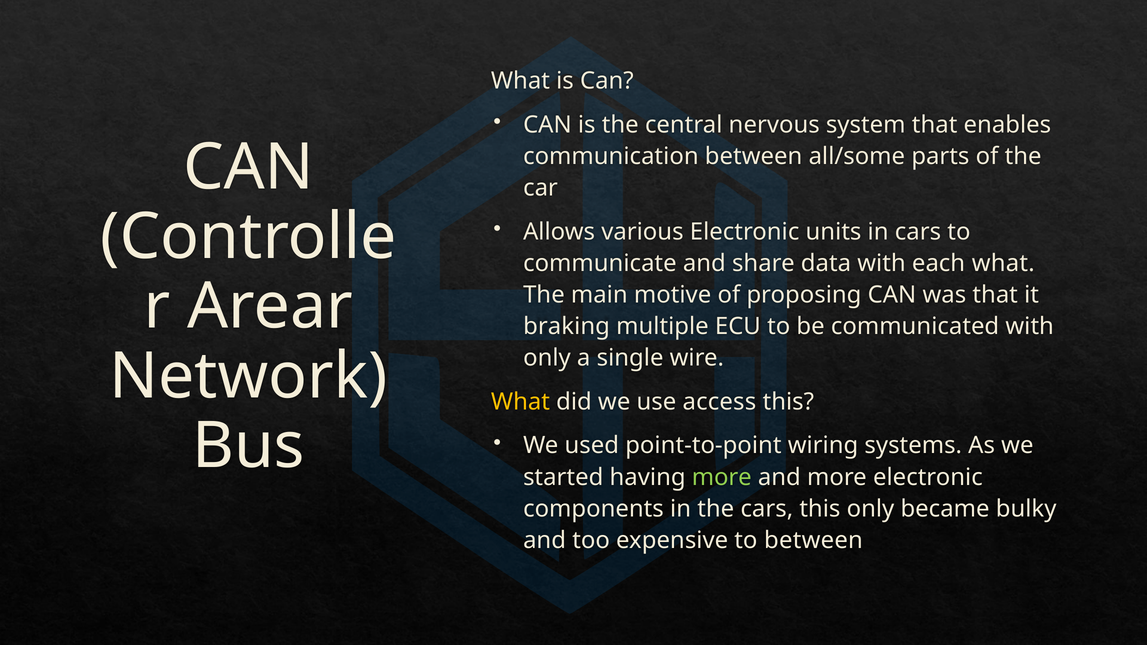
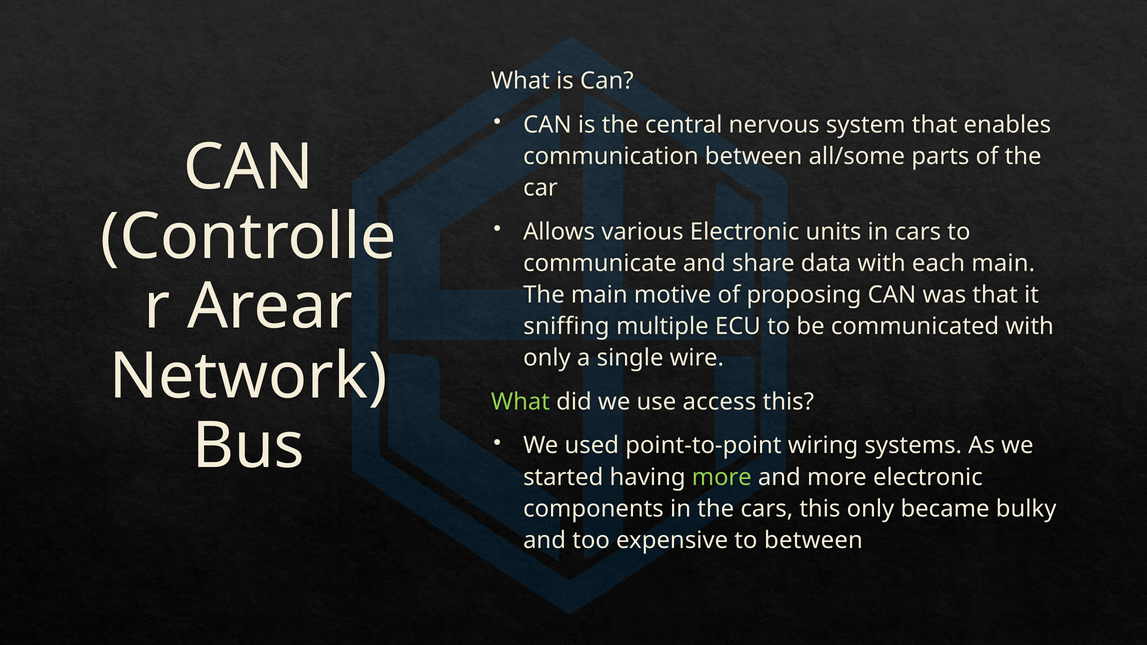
each what: what -> main (1003, 263)
braking: braking -> sniffing (566, 326)
What colour: yellow -> light green (520, 402)
